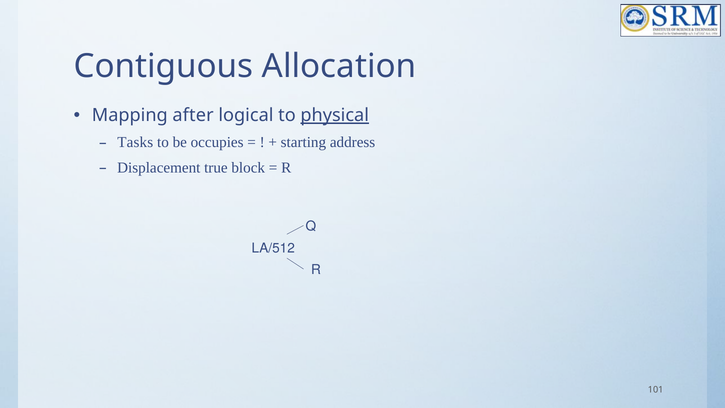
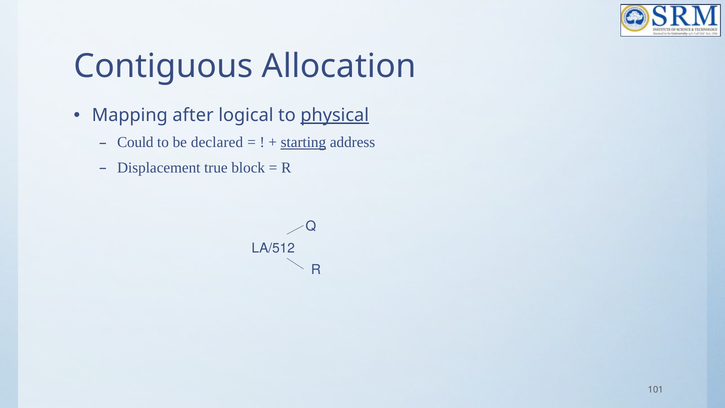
Tasks: Tasks -> Could (135, 142)
occupies: occupies -> declared (217, 142)
starting underline: none -> present (303, 142)
